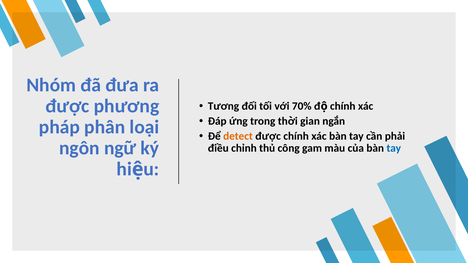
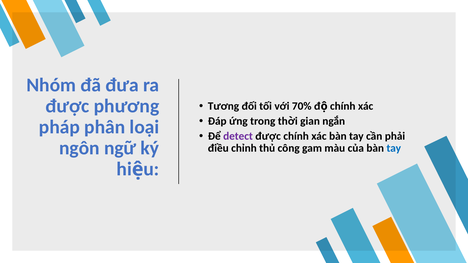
detect colour: orange -> purple (238, 136)
